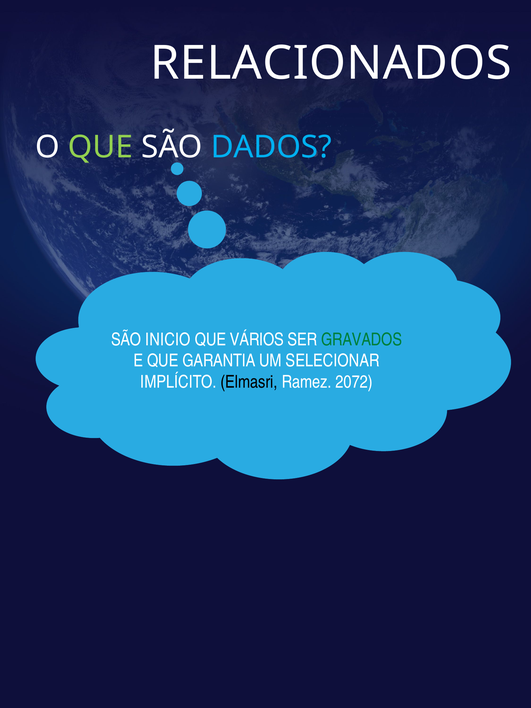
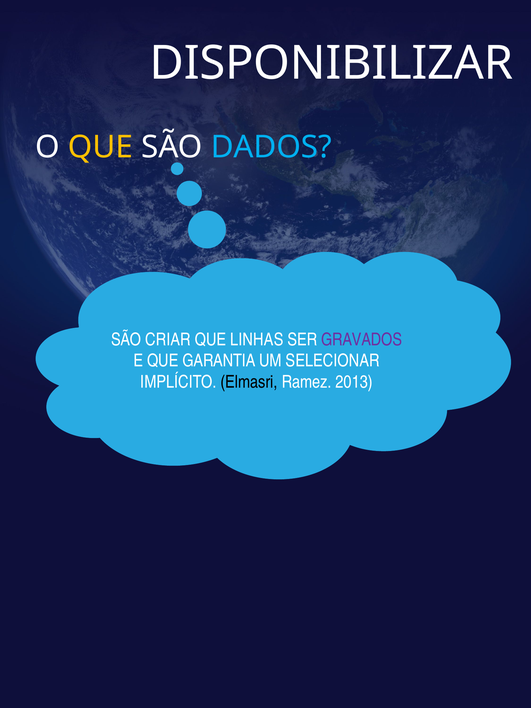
RELACIONADOS: RELACIONADOS -> DISPONIBILIZAR (331, 63)
QUE colour: light green -> yellow (100, 147)
INICIO: INICIO -> CRIAR (168, 340)
VÁRIOS: VÁRIOS -> LINHAS (257, 340)
GRAVADOS colour: green -> purple (362, 340)
2072: 2072 -> 2013 (354, 382)
